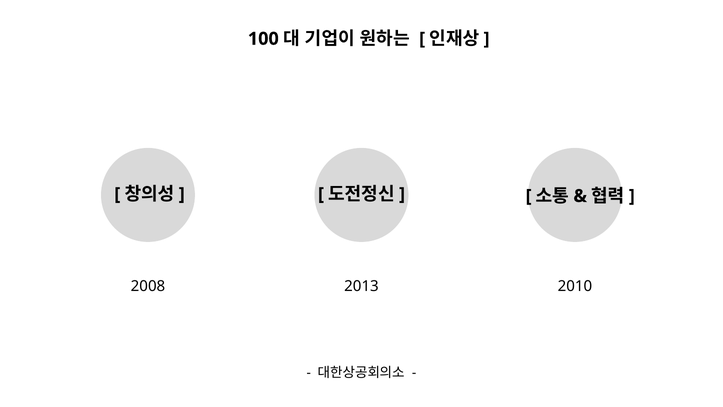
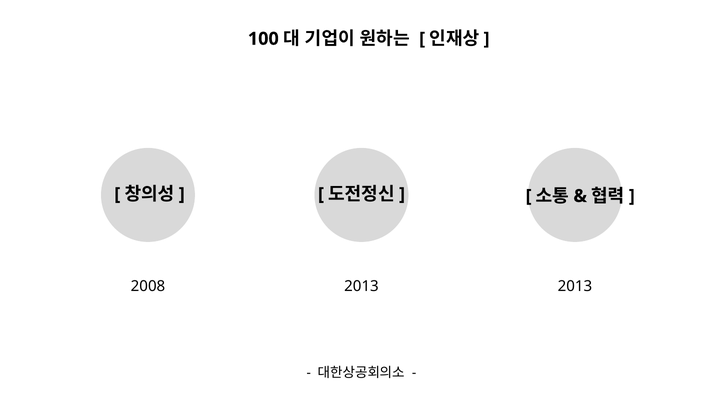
2013 2010: 2010 -> 2013 (575, 286)
